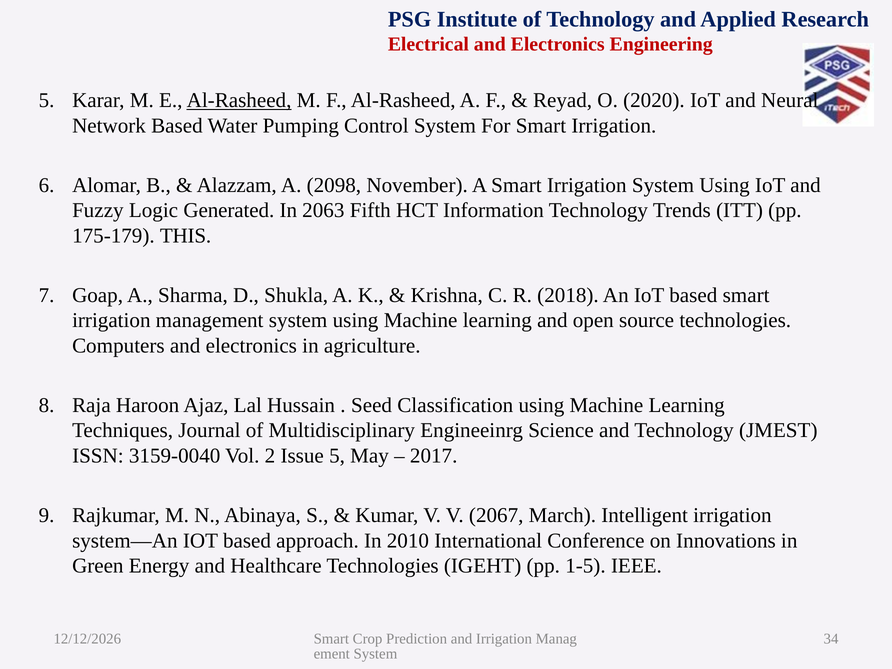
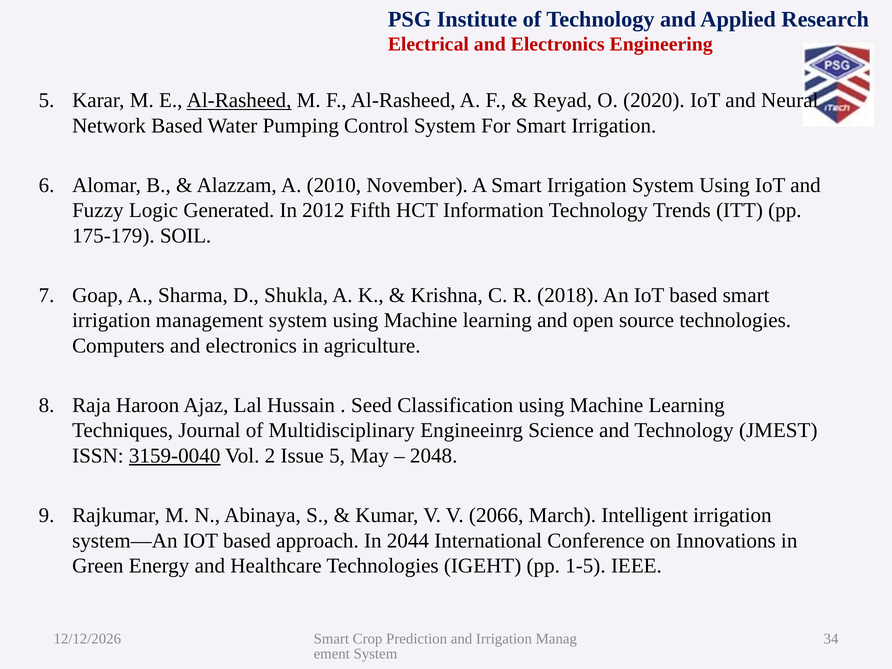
2098: 2098 -> 2010 (334, 185)
2063: 2063 -> 2012 (323, 210)
THIS: THIS -> SOIL (186, 236)
3159-0040 underline: none -> present (175, 456)
2017: 2017 -> 2048 (434, 456)
2067: 2067 -> 2066 (496, 515)
2010: 2010 -> 2044 (408, 541)
